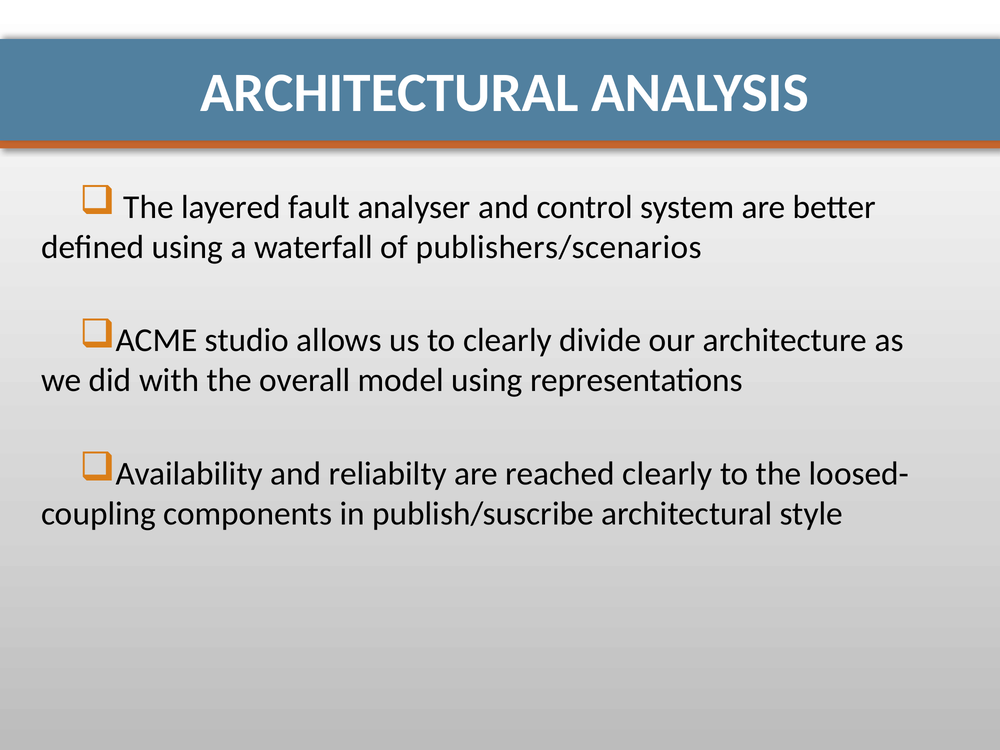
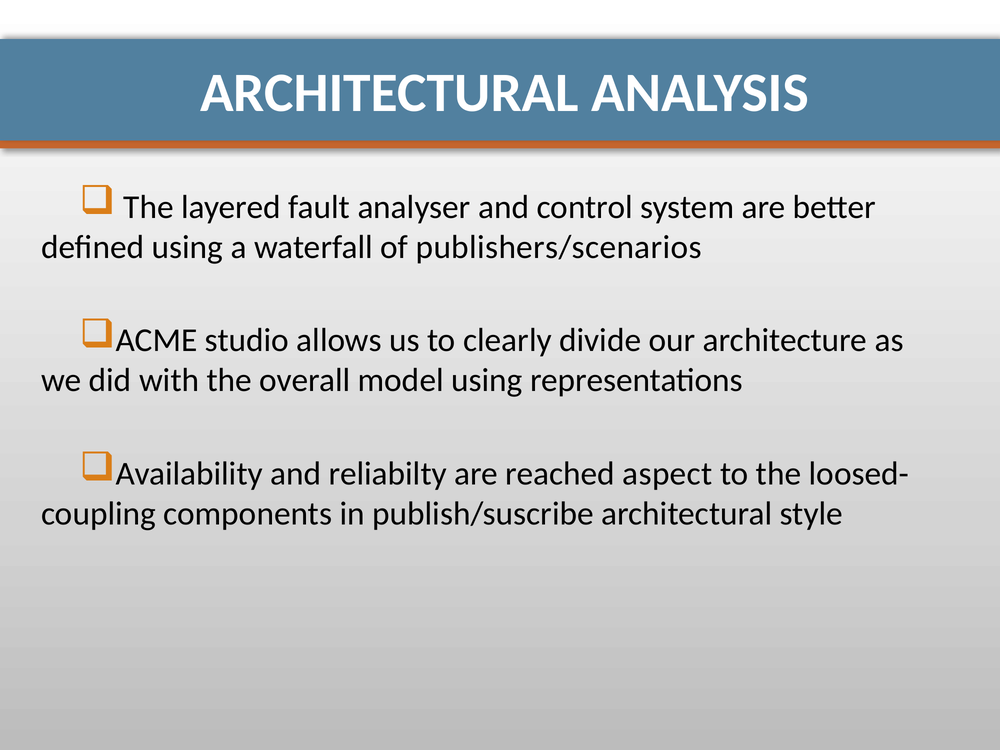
reached clearly: clearly -> aspect (667, 474)
